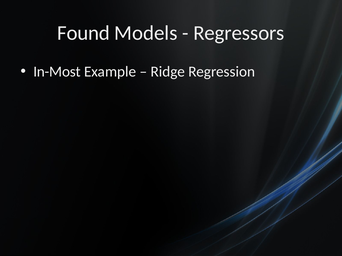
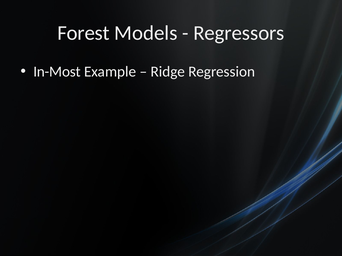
Found: Found -> Forest (83, 33)
